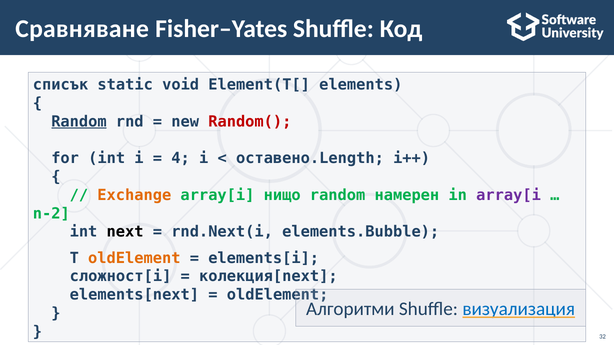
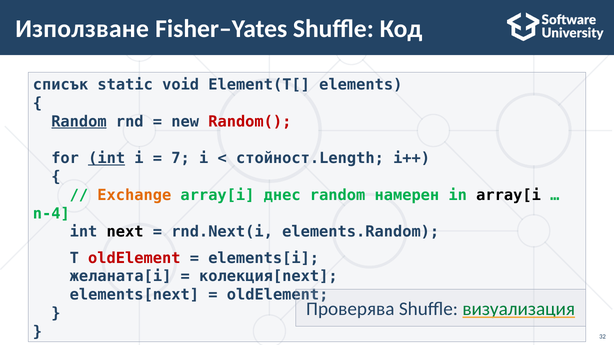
Сравняване: Сравняване -> Използване (82, 29)
int underline: none -> present (107, 158)
4: 4 -> 7 (181, 158)
оставено.Length: оставено.Length -> стойност.Length (310, 158)
нищо: нищо -> днес (282, 195)
array[i colour: purple -> black (509, 195)
n-2: n-2 -> n-4 (51, 214)
elements.Bubble: elements.Bubble -> elements.Random (361, 232)
oldElement colour: orange -> red (134, 258)
сложност[i: сложност[i -> желаната[i (121, 277)
Алгоритми: Алгоритми -> Проверява (350, 309)
визуализация colour: blue -> green (519, 309)
